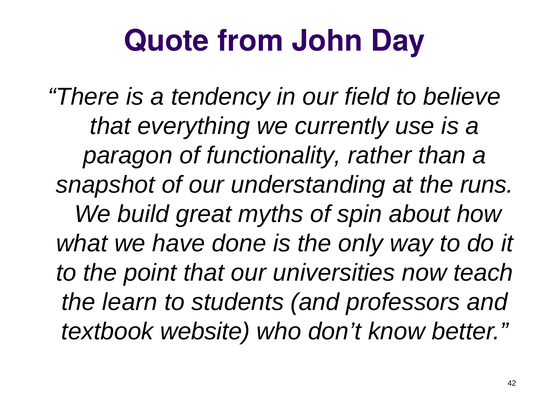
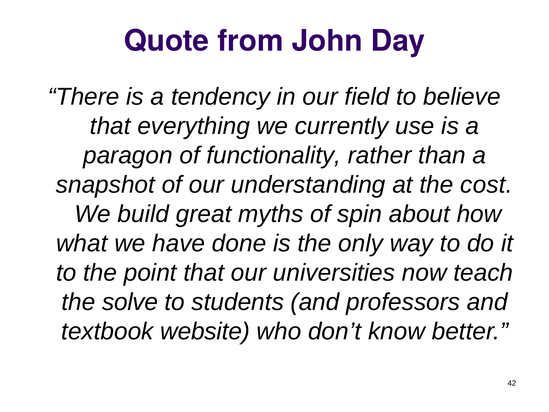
runs: runs -> cost (486, 185)
learn: learn -> solve (130, 302)
